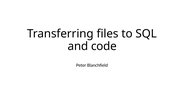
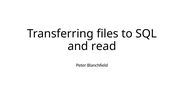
code: code -> read (104, 46)
